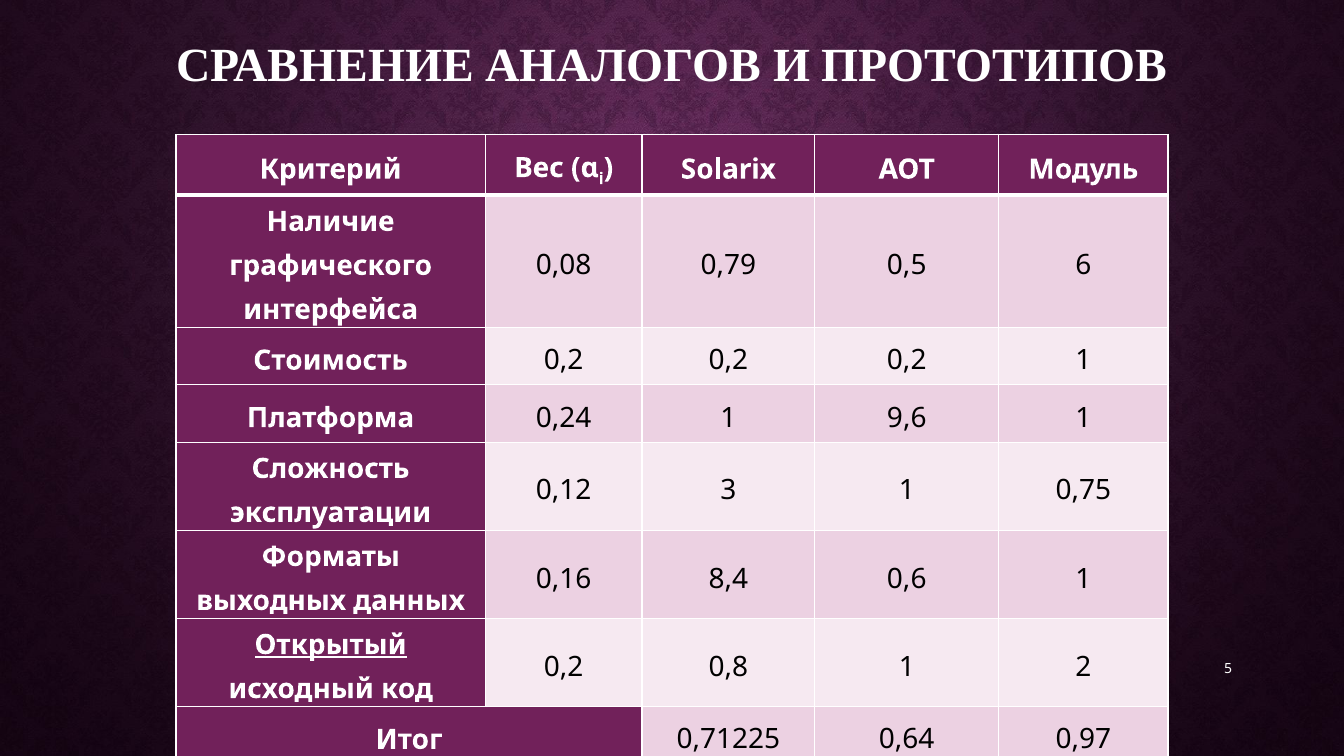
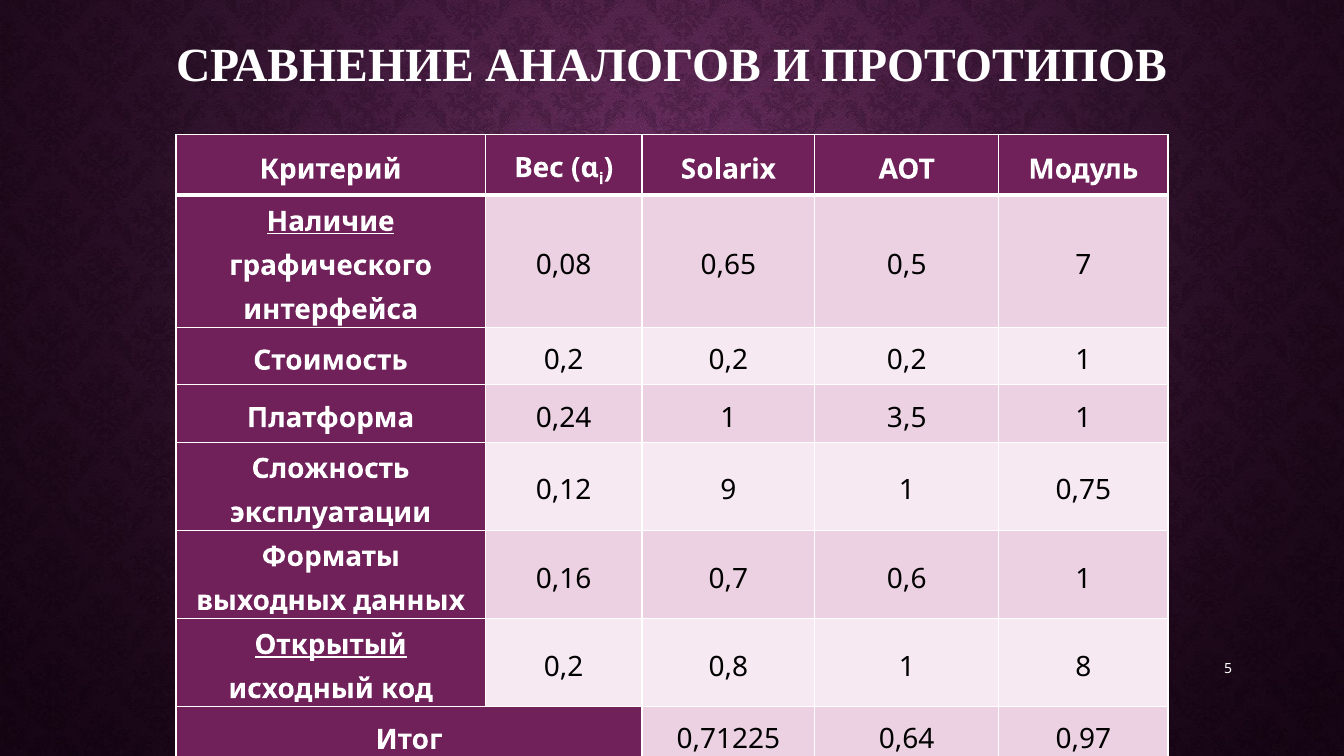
Наличие underline: none -> present (331, 222)
0,79: 0,79 -> 0,65 (728, 266)
6: 6 -> 7 (1083, 266)
9,6: 9,6 -> 3,5 (907, 418)
3: 3 -> 9 (728, 491)
8,4: 8,4 -> 0,7 (728, 579)
2: 2 -> 8 (1083, 667)
